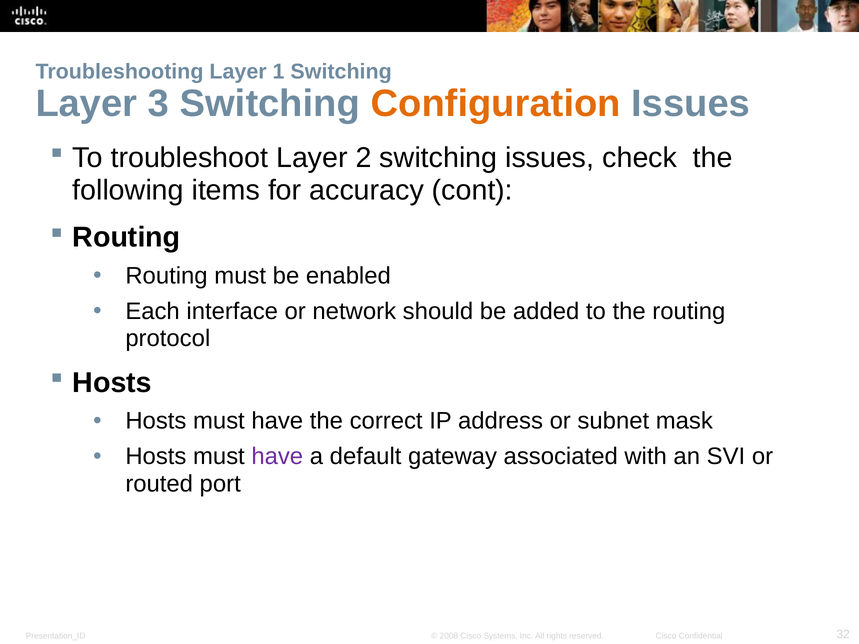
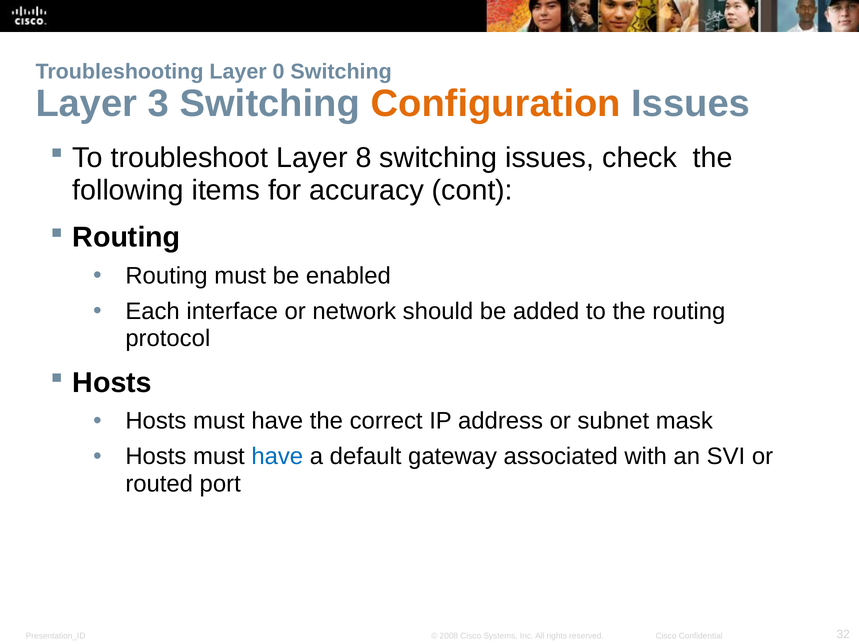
1: 1 -> 0 (279, 72)
2: 2 -> 8 (364, 158)
have colour: purple -> blue (277, 457)
